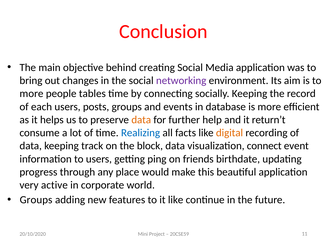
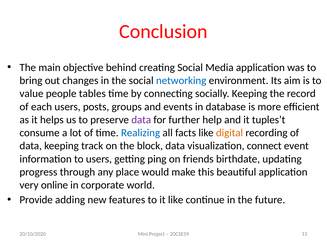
networking colour: purple -> blue (181, 81)
more: more -> value (31, 94)
data colour: orange -> purple (141, 120)
return’t: return’t -> tuples’t (269, 120)
active: active -> online (54, 185)
Groups: Groups -> Provide (36, 200)
